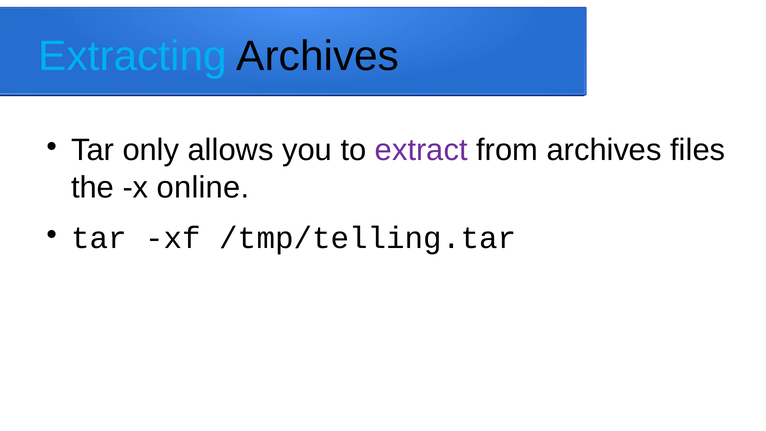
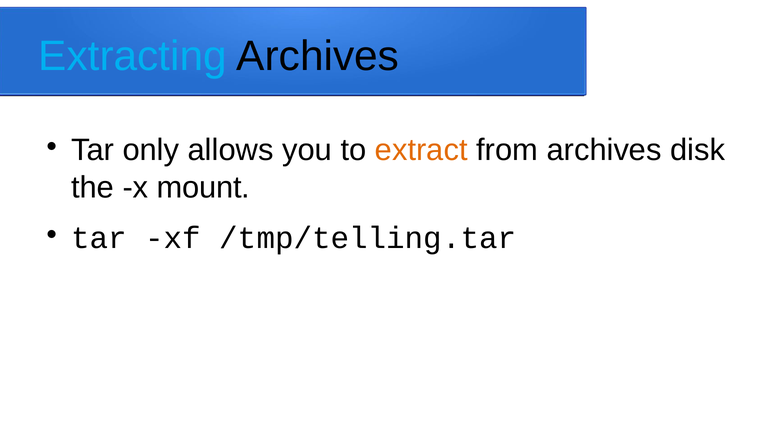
extract colour: purple -> orange (421, 150)
files: files -> disk (698, 150)
online: online -> mount (203, 187)
